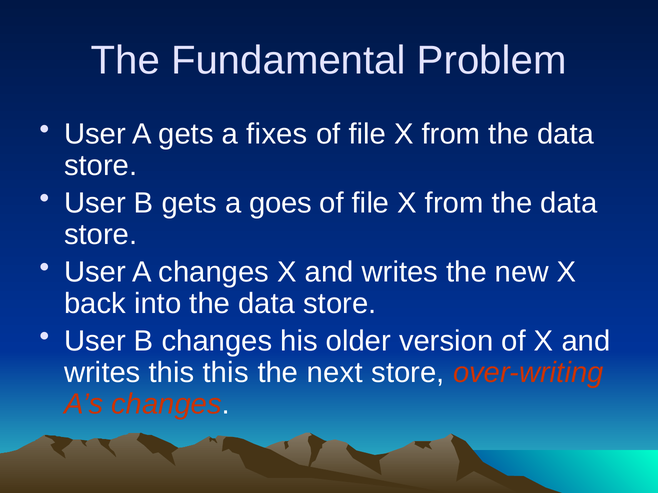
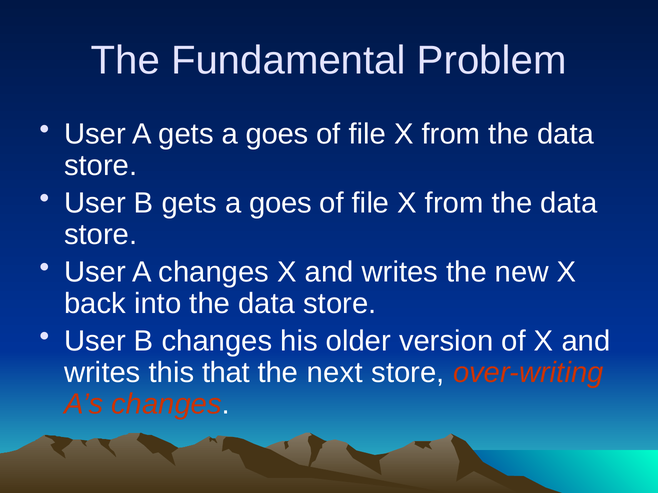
A gets a fixes: fixes -> goes (277, 134)
this this: this -> that (226, 373)
